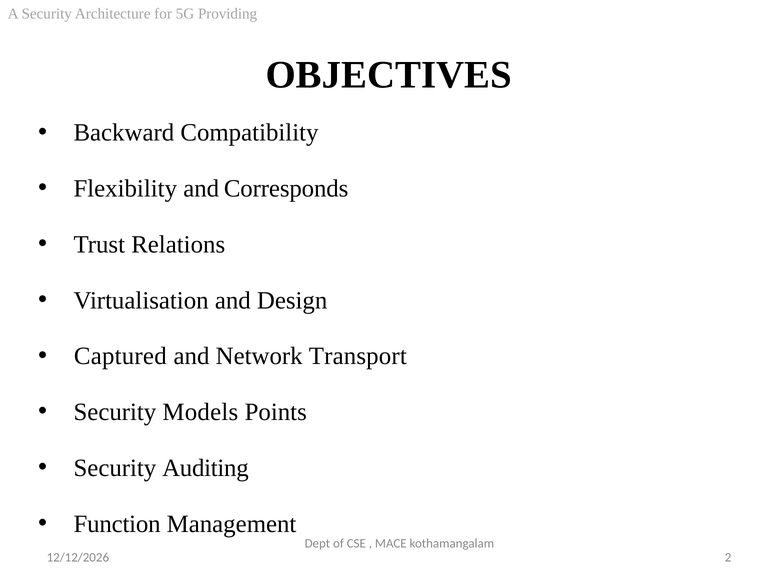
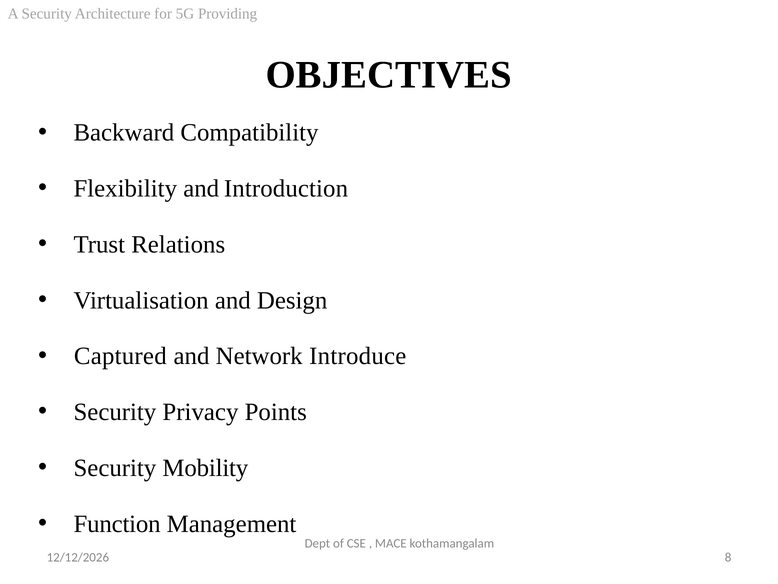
Corresponds: Corresponds -> Introduction (286, 188)
Transport: Transport -> Introduce (358, 356)
Models: Models -> Privacy (200, 412)
Auditing: Auditing -> Mobility (205, 468)
2: 2 -> 8 (728, 557)
